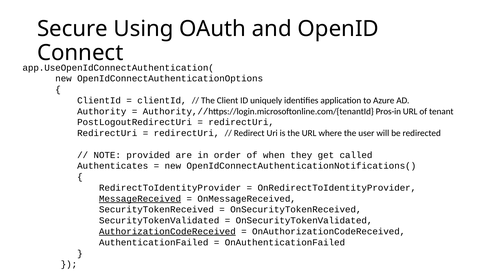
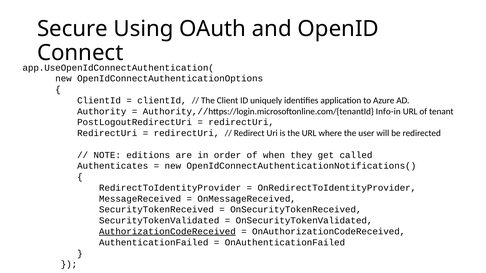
Pros-in: Pros-in -> Info-in (388, 112)
provided: provided -> editions (148, 155)
MessageReceived underline: present -> none (140, 199)
